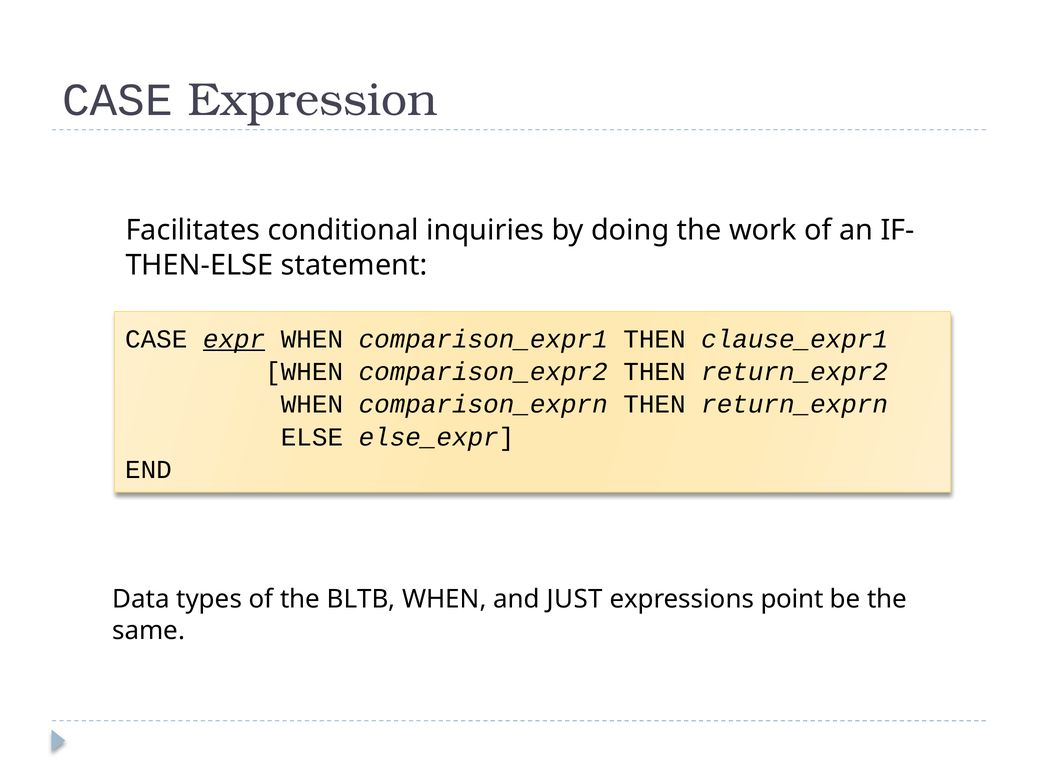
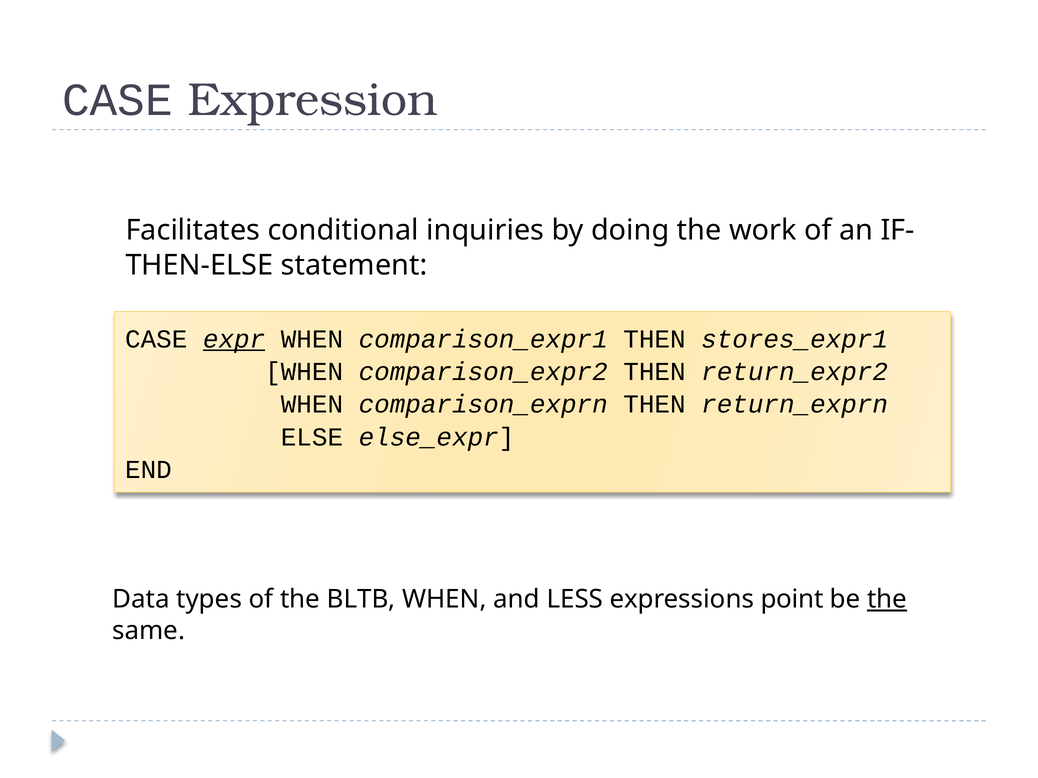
clause_expr1: clause_expr1 -> stores_expr1 (795, 339)
JUST: JUST -> LESS (575, 600)
the underline: none -> present (887, 600)
